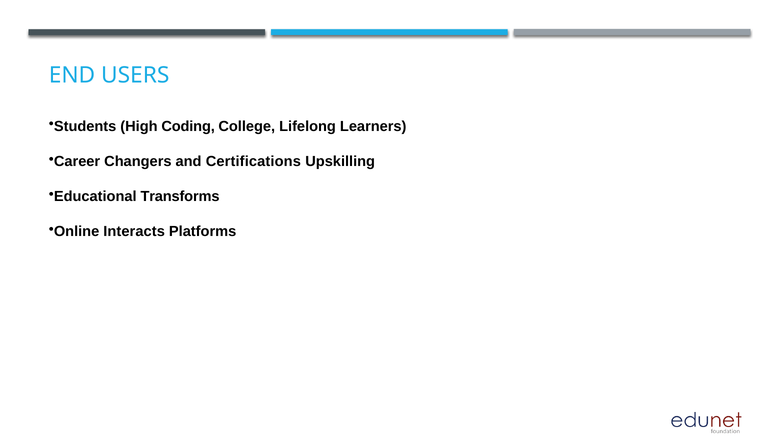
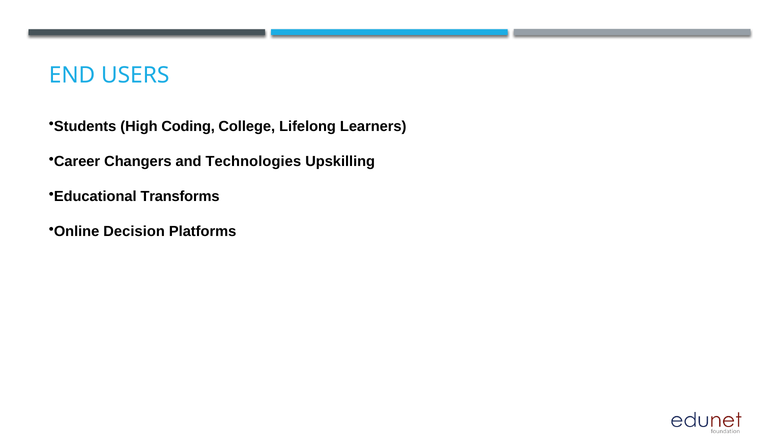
Certifications: Certifications -> Technologies (253, 162)
Interacts: Interacts -> Decision (134, 232)
